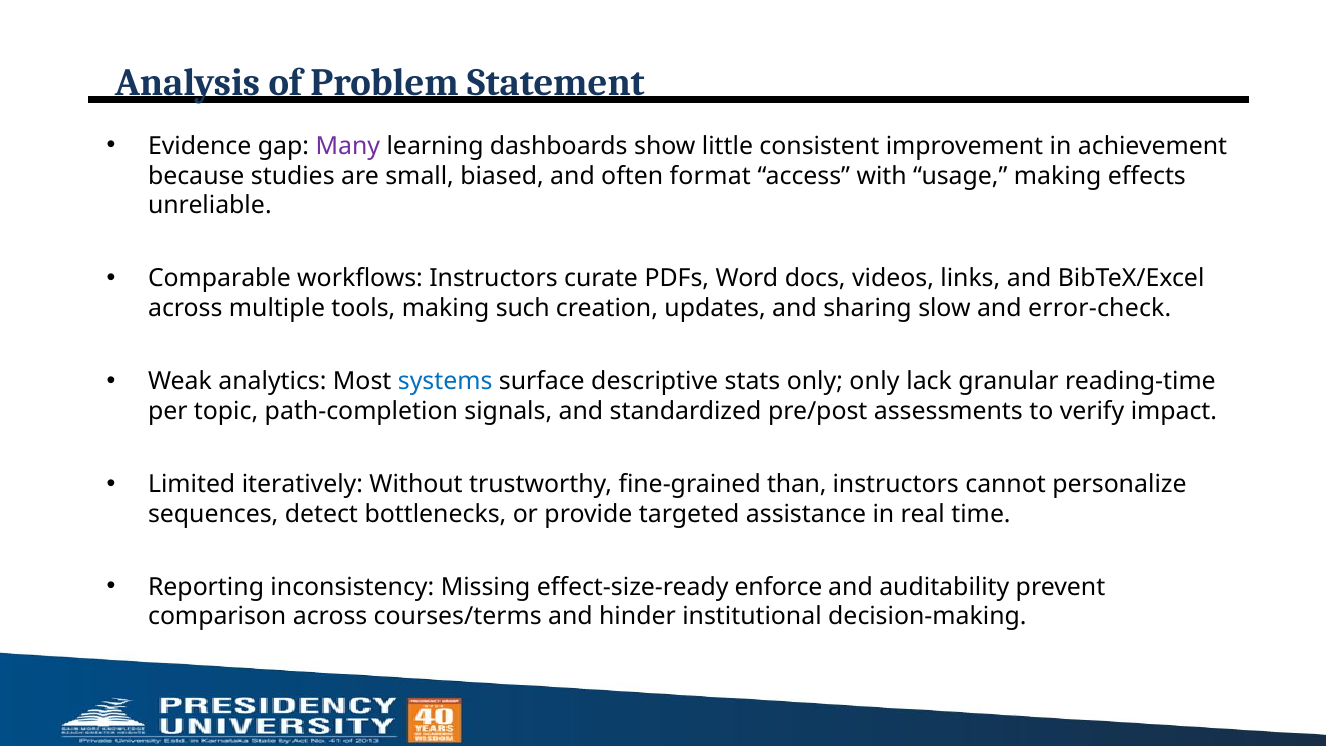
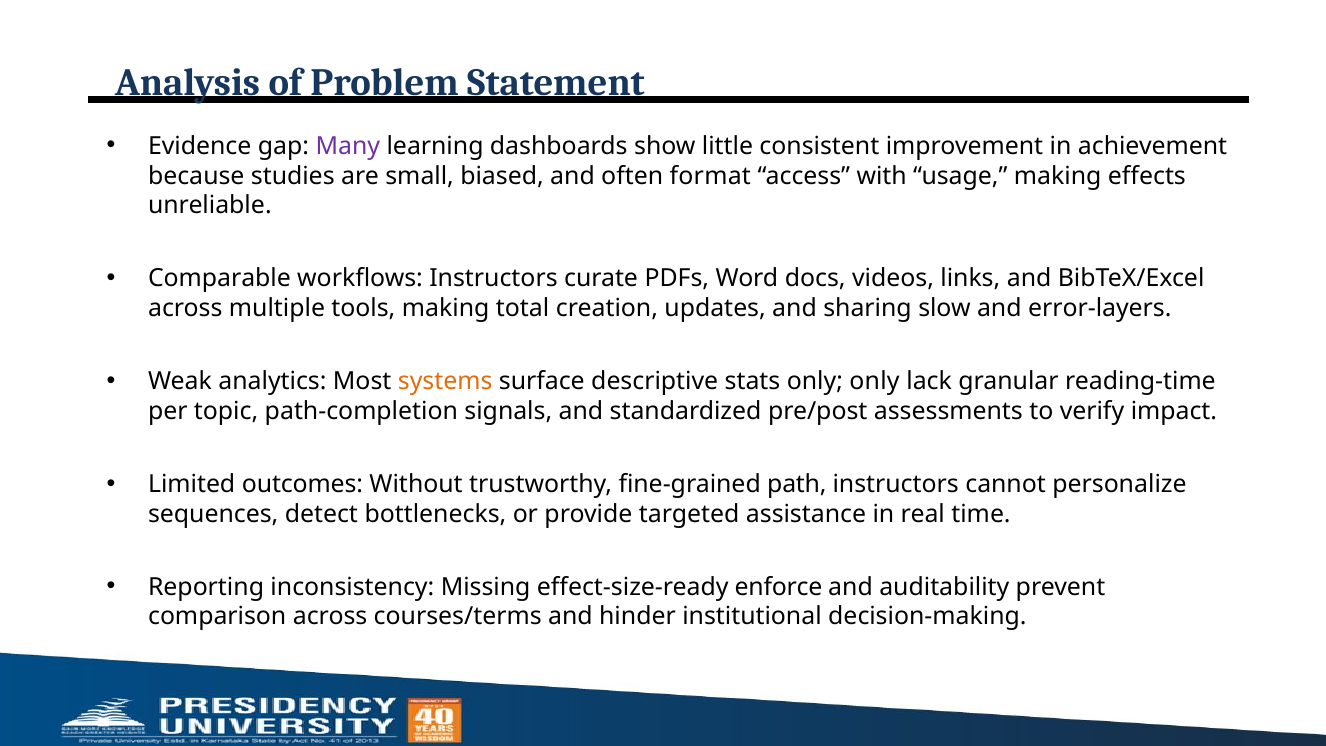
such: such -> total (523, 308)
error‑check: error‑check -> error‑layers (1100, 308)
systems colour: blue -> orange (445, 381)
iteratively: iteratively -> outcomes (302, 484)
than: than -> path (797, 484)
